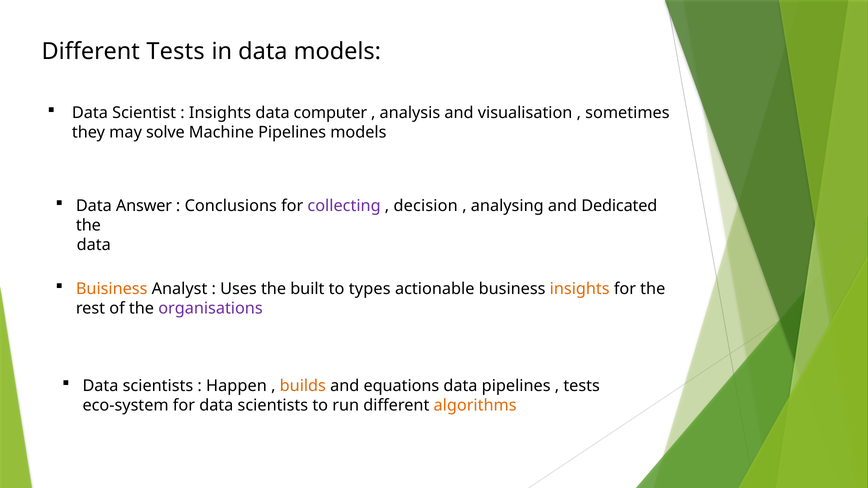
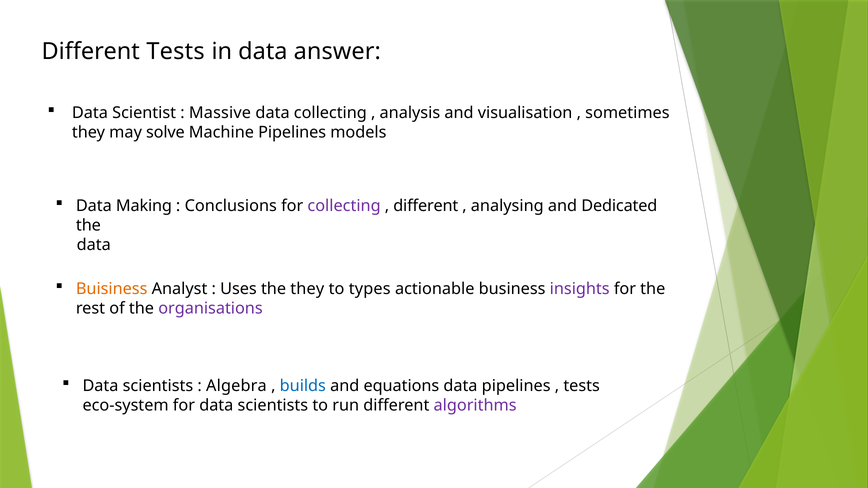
data models: models -> answer (337, 51)
Insights: Insights -> Massive (220, 113)
data computer: computer -> collecting (330, 113)
Answer: Answer -> Making (144, 206)
decision: decision -> different (426, 206)
the built: built -> they (307, 289)
insights colour: orange -> purple (580, 289)
Happen: Happen -> Algebra (236, 386)
builds colour: orange -> blue (303, 386)
algorithms colour: orange -> purple (475, 406)
